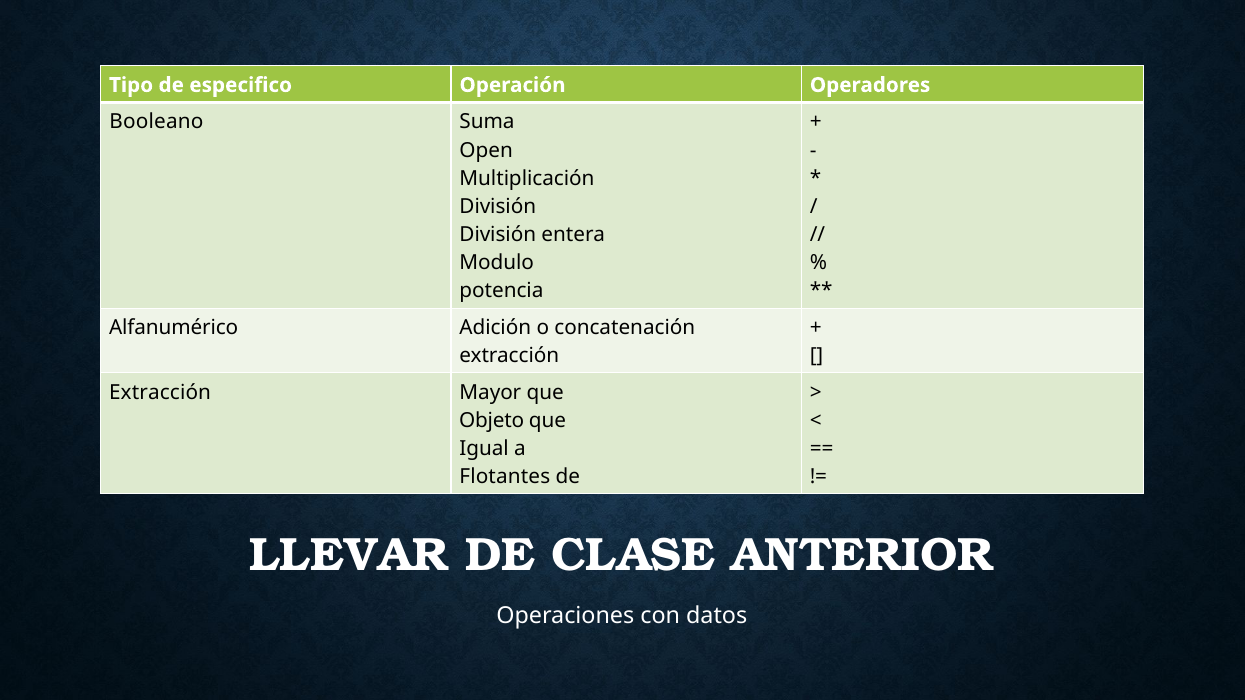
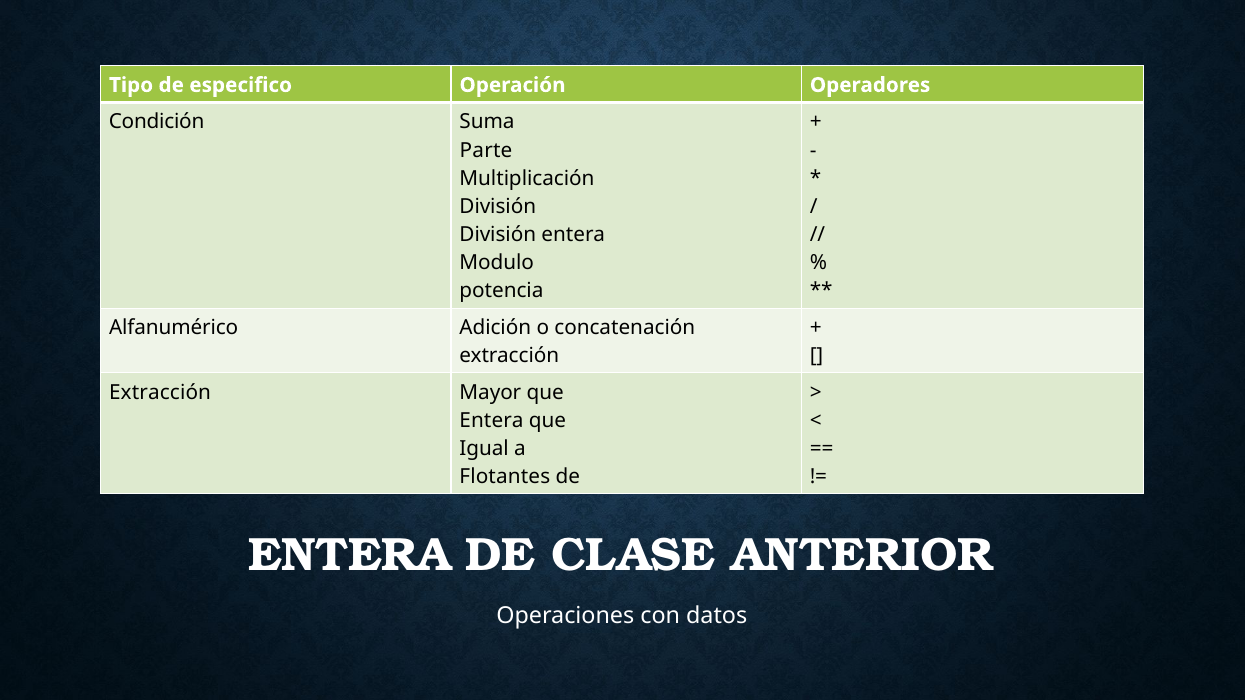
Booleano: Booleano -> Condición (157, 122)
Open: Open -> Parte (486, 150)
Objeto: Objeto -> Entera (492, 421)
LLEVAR: LLEVAR -> ENTERA (350, 556)
